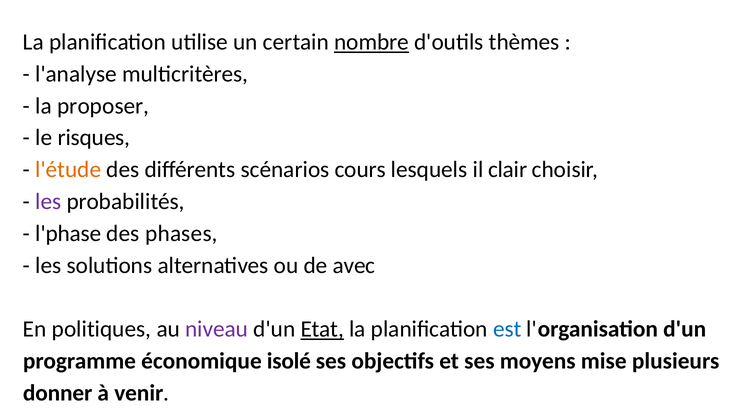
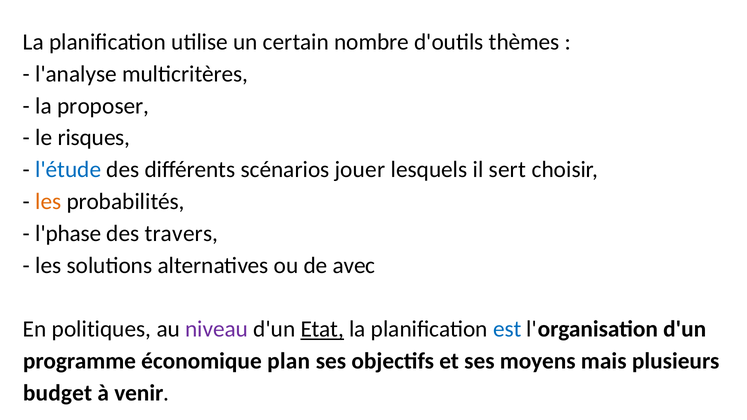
nombre underline: present -> none (372, 42)
l'étude colour: orange -> blue (68, 170)
cours: cours -> jouer (360, 170)
clair: clair -> sert (507, 170)
les colour: purple -> orange (48, 202)
phases: phases -> travers (181, 234)
isolé: isolé -> plan (289, 361)
mise: mise -> mais (604, 361)
donner: donner -> budget (58, 393)
